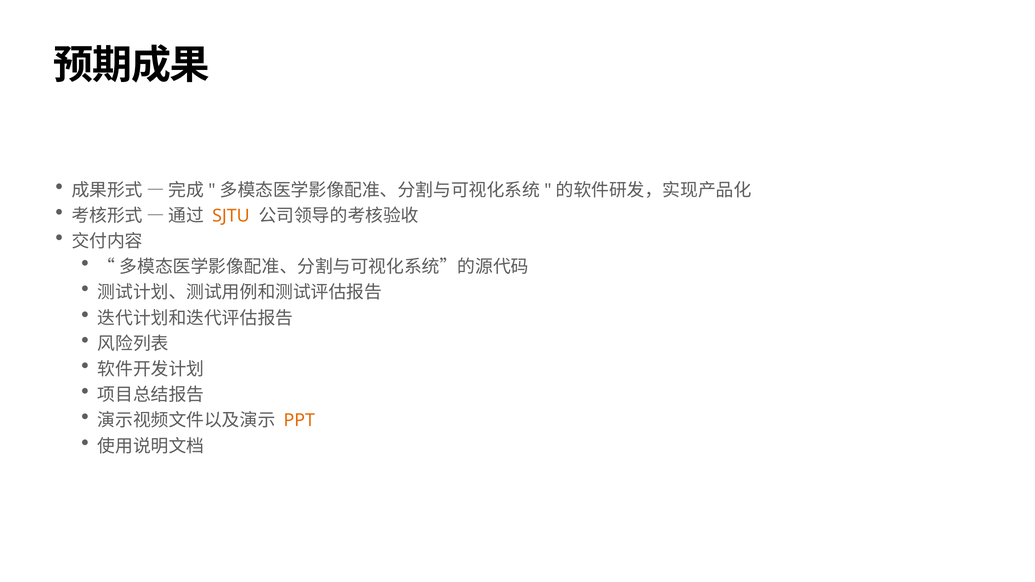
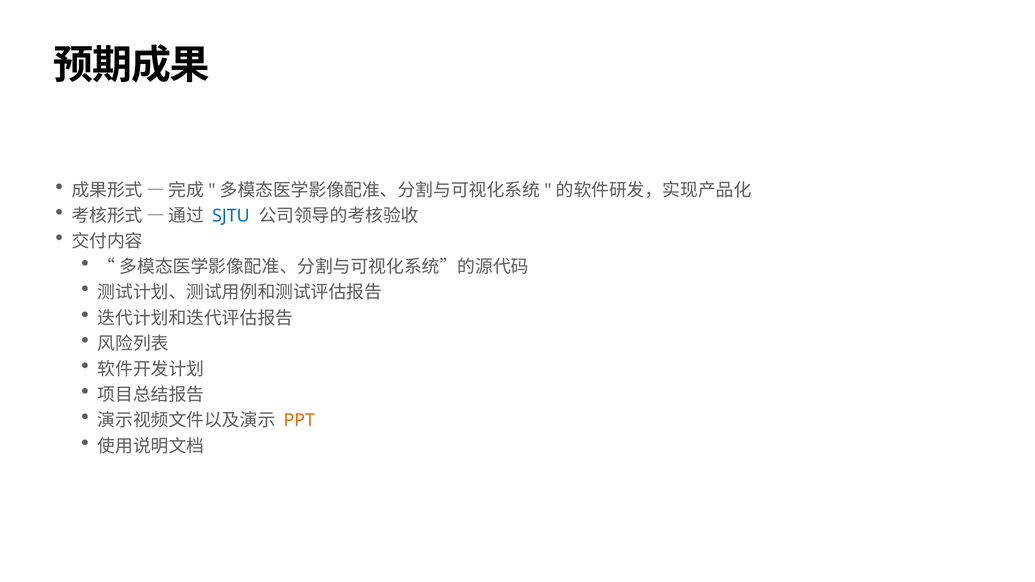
SJTU colour: orange -> blue (231, 216)
